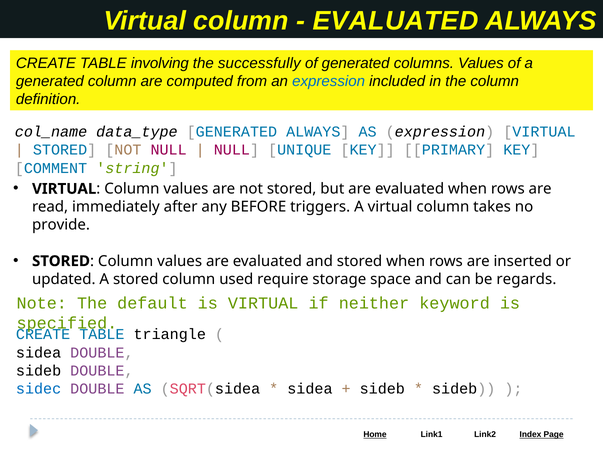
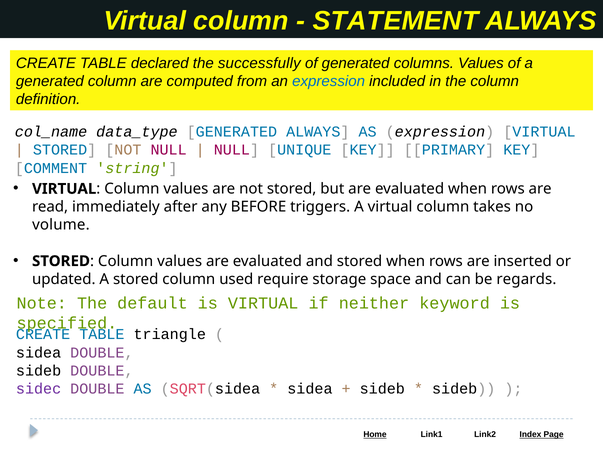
EVALUATED: EVALUATED -> STATEMENT (395, 21)
involving: involving -> declared (160, 63)
provide: provide -> volume (61, 225)
sidec colour: blue -> purple (39, 389)
